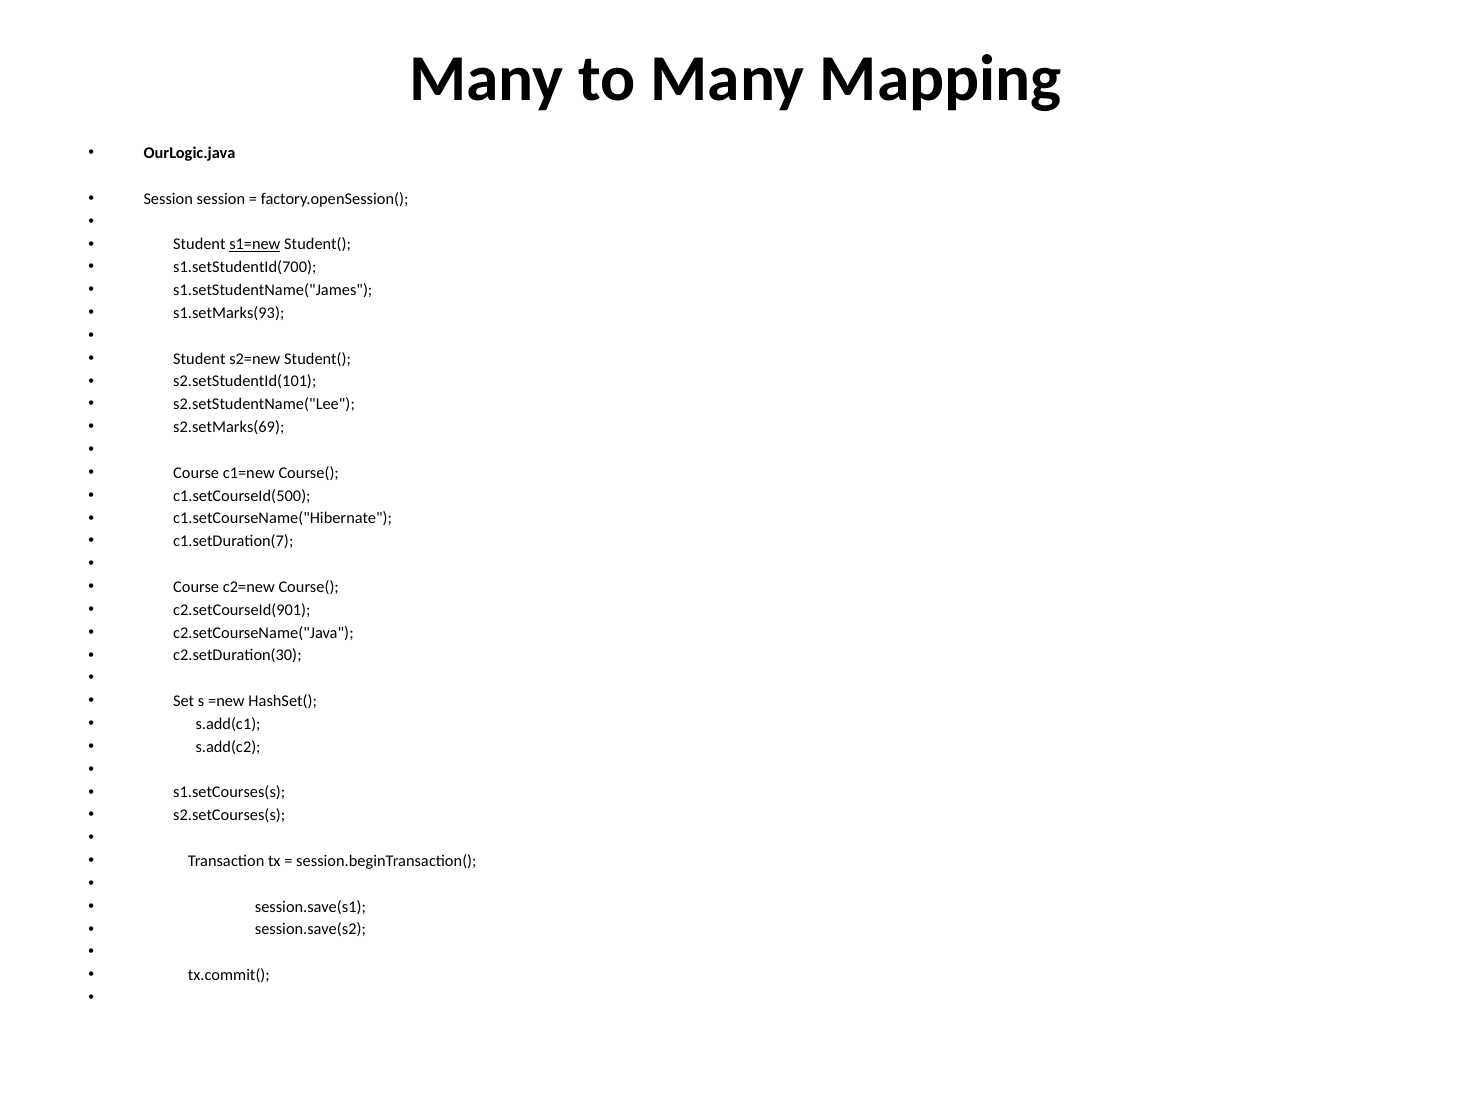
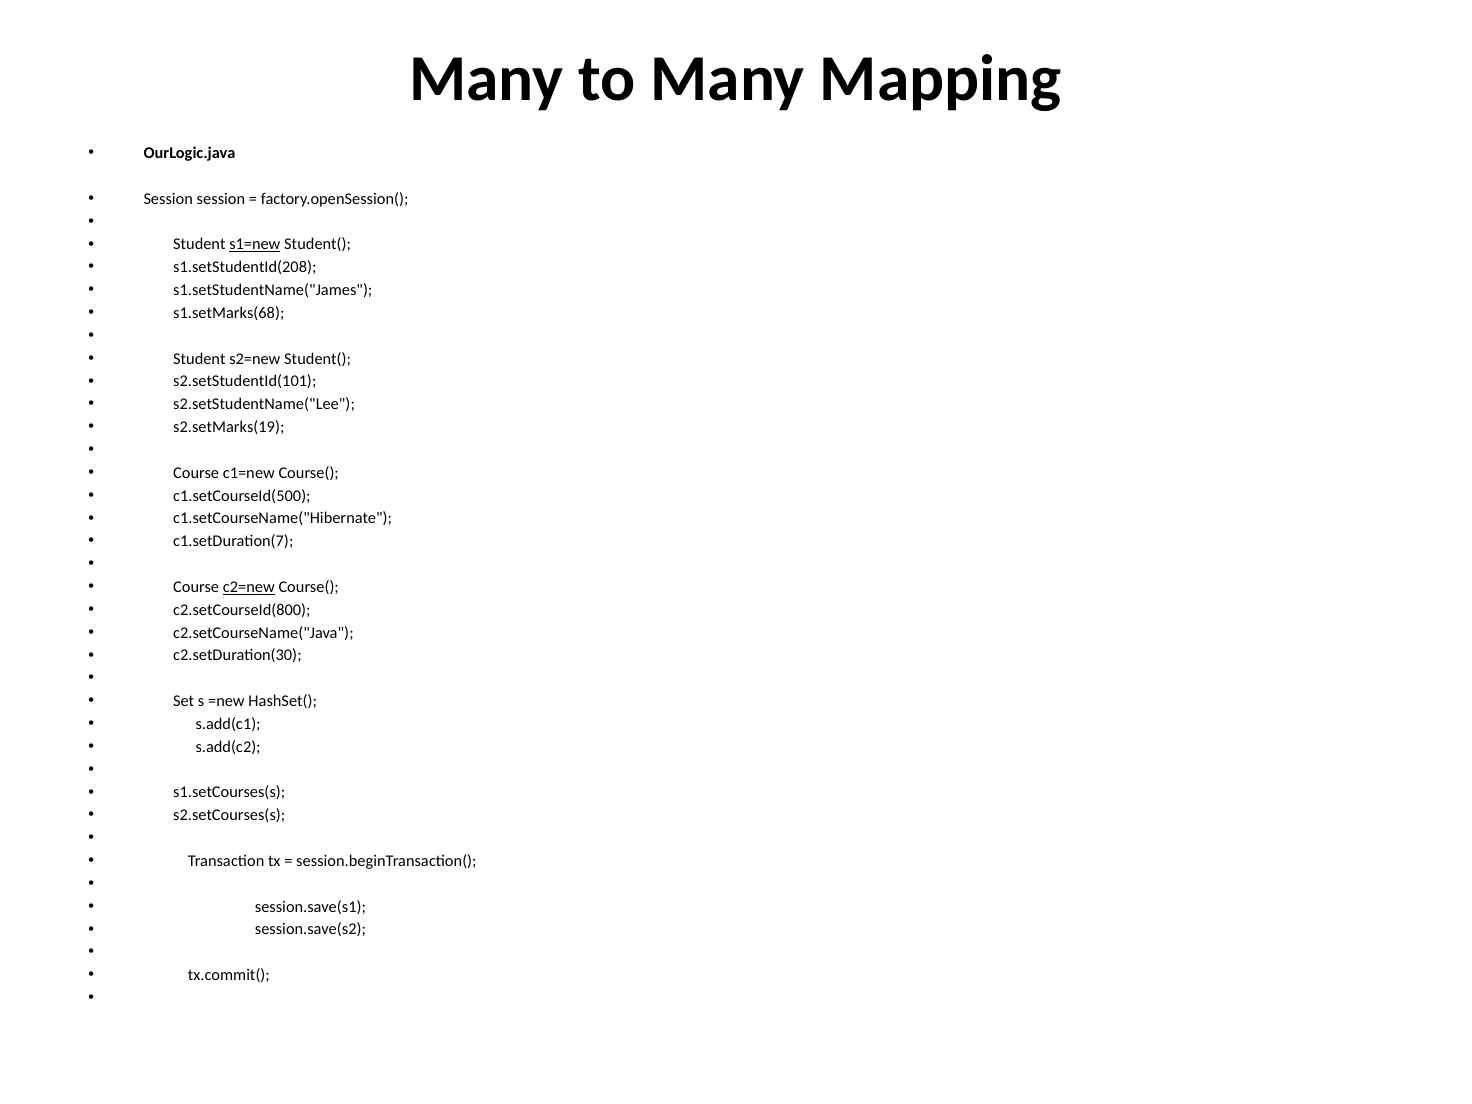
s1.setStudentId(700: s1.setStudentId(700 -> s1.setStudentId(208 (245, 267)
s1.setMarks(93: s1.setMarks(93 -> s1.setMarks(68 (229, 313)
s2.setMarks(69: s2.setMarks(69 -> s2.setMarks(19 (229, 427)
c2=new underline: none -> present (249, 587)
c2.setCourseId(901: c2.setCourseId(901 -> c2.setCourseId(800 (242, 610)
